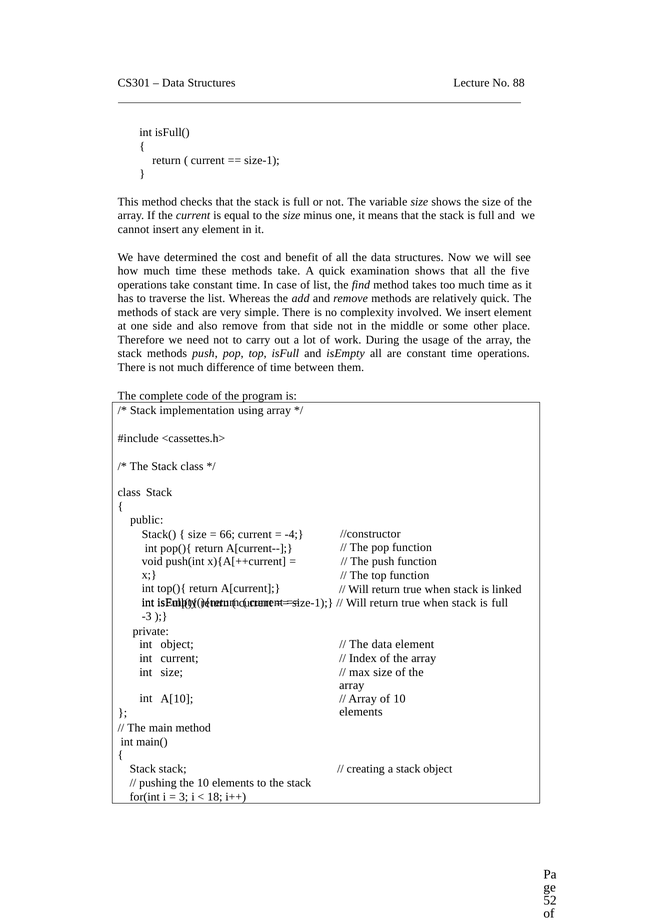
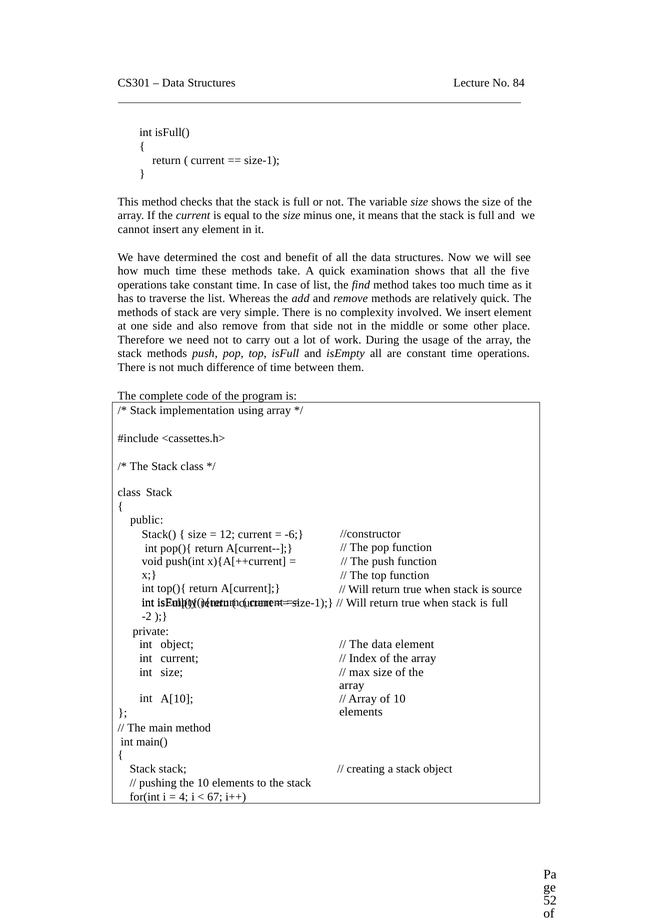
88: 88 -> 84 (519, 83)
66: 66 -> 12 (227, 535)
-4: -4 -> -6 (294, 535)
linked: linked -> source (507, 590)
-3: -3 -> -2 (147, 617)
3: 3 -> 4 (184, 798)
18: 18 -> 67 (215, 798)
